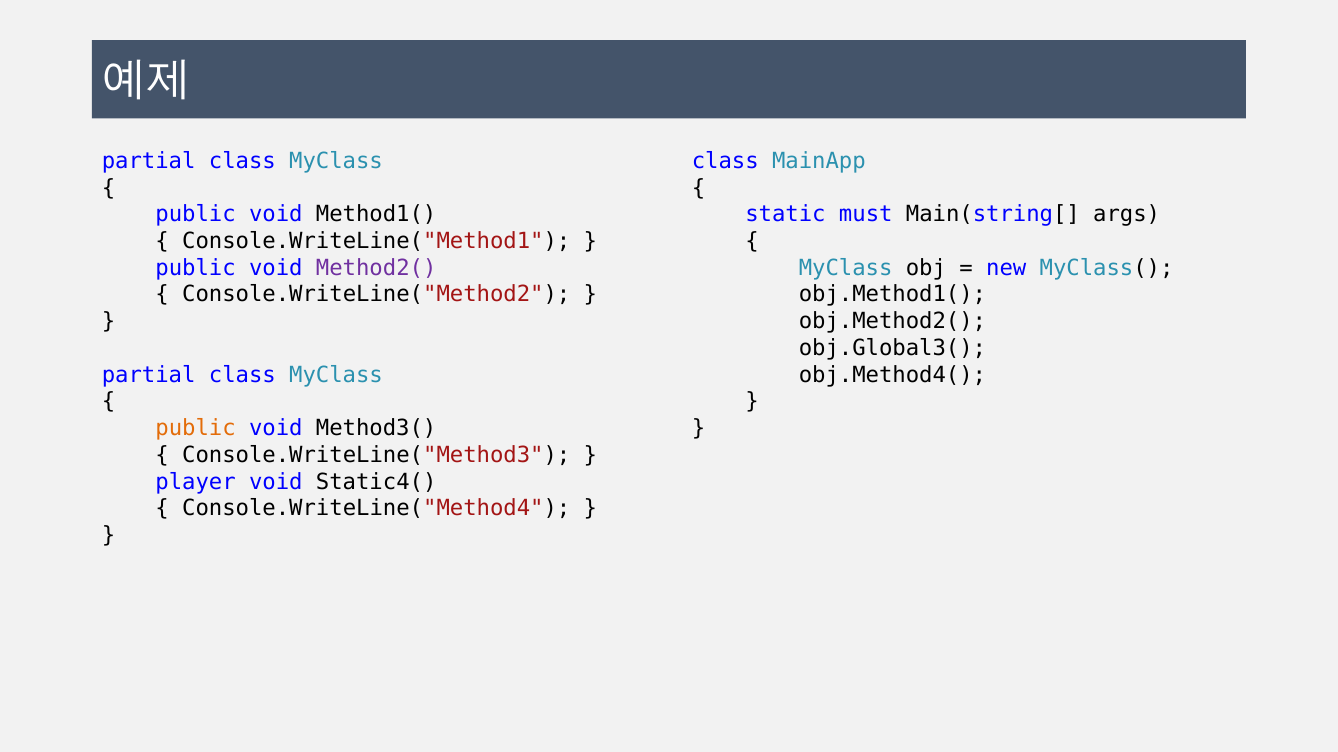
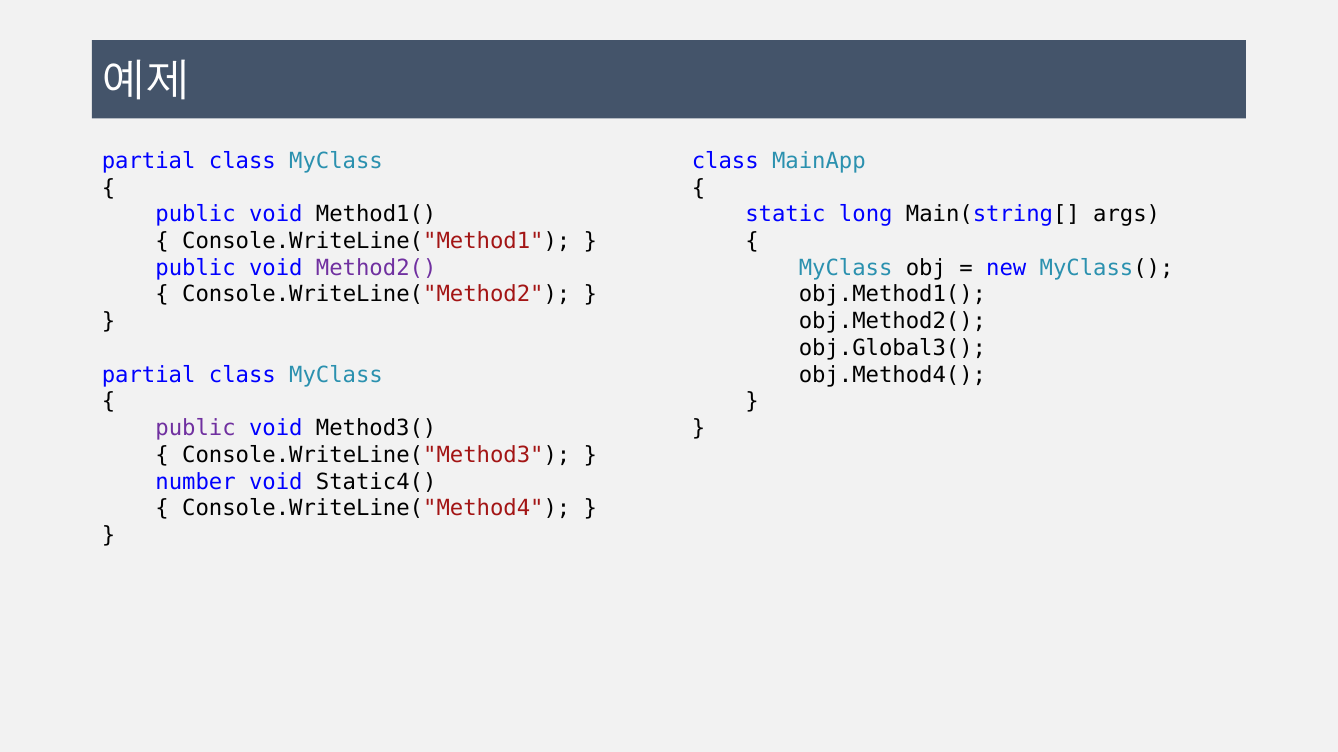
must: must -> long (866, 215)
public colour: orange -> purple (196, 429)
player: player -> number (196, 482)
